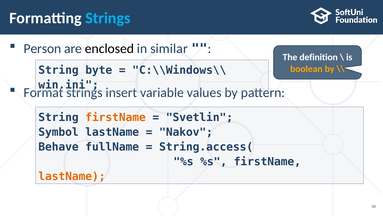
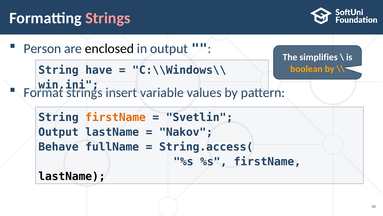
Strings colour: light blue -> pink (108, 18)
in similar: similar -> output (169, 49)
definition: definition -> simplifies (319, 57)
byte: byte -> have (99, 70)
Symbol: Symbol -> Output (59, 132)
lastName colour: orange -> black (72, 176)
